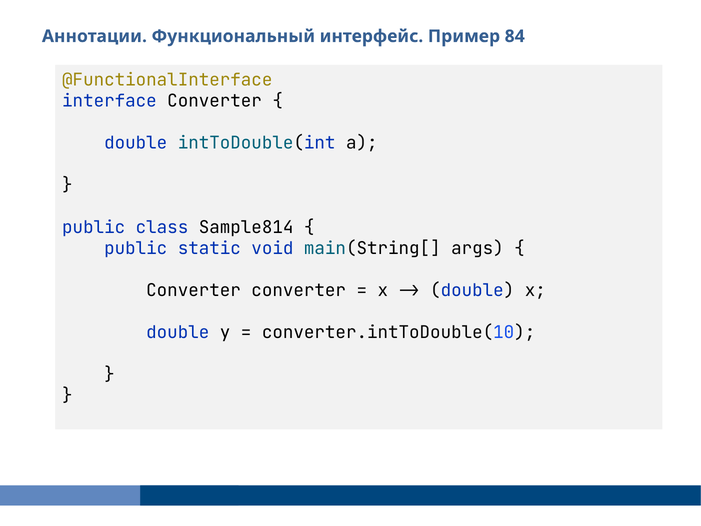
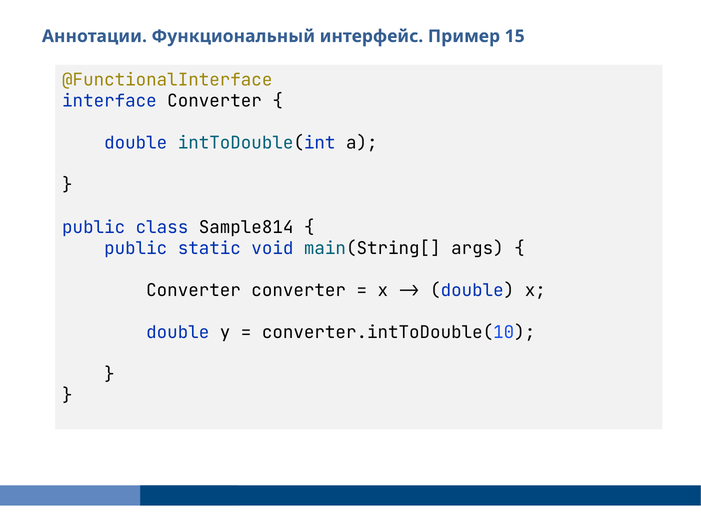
84: 84 -> 15 (515, 36)
